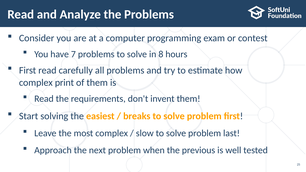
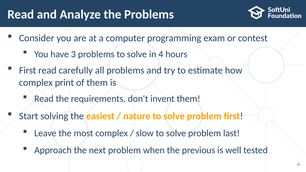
7: 7 -> 3 (73, 54)
8: 8 -> 4 (161, 54)
breaks: breaks -> nature (137, 116)
